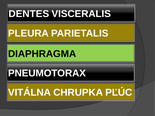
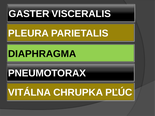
DENTES: DENTES -> GASTER (29, 14)
